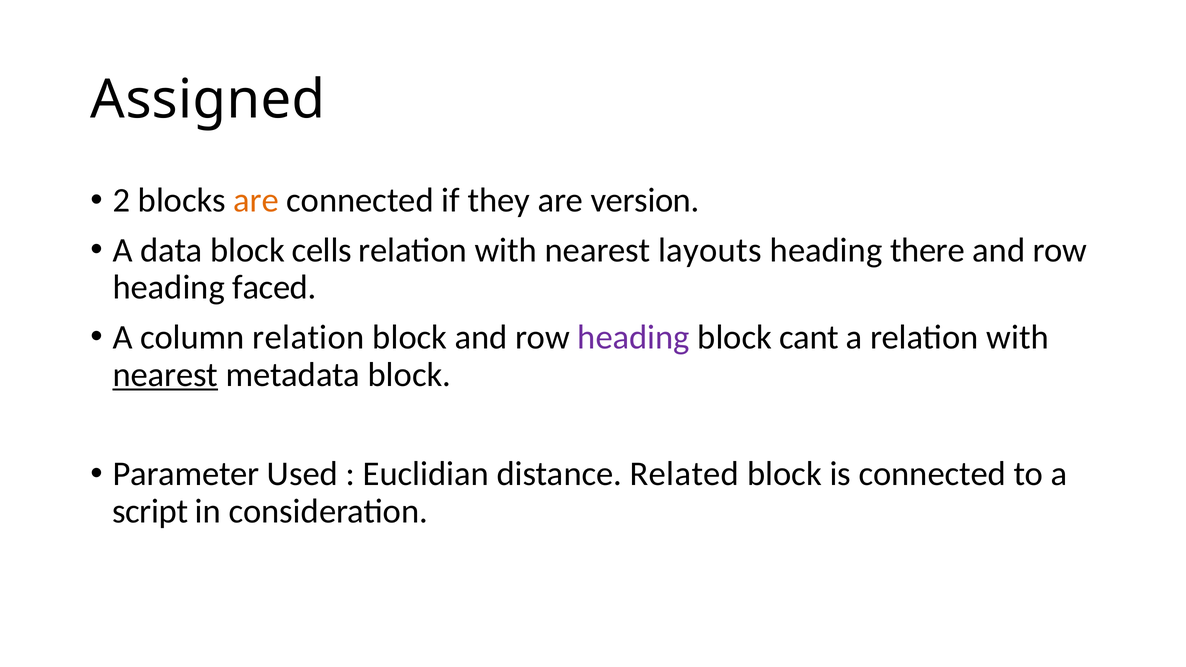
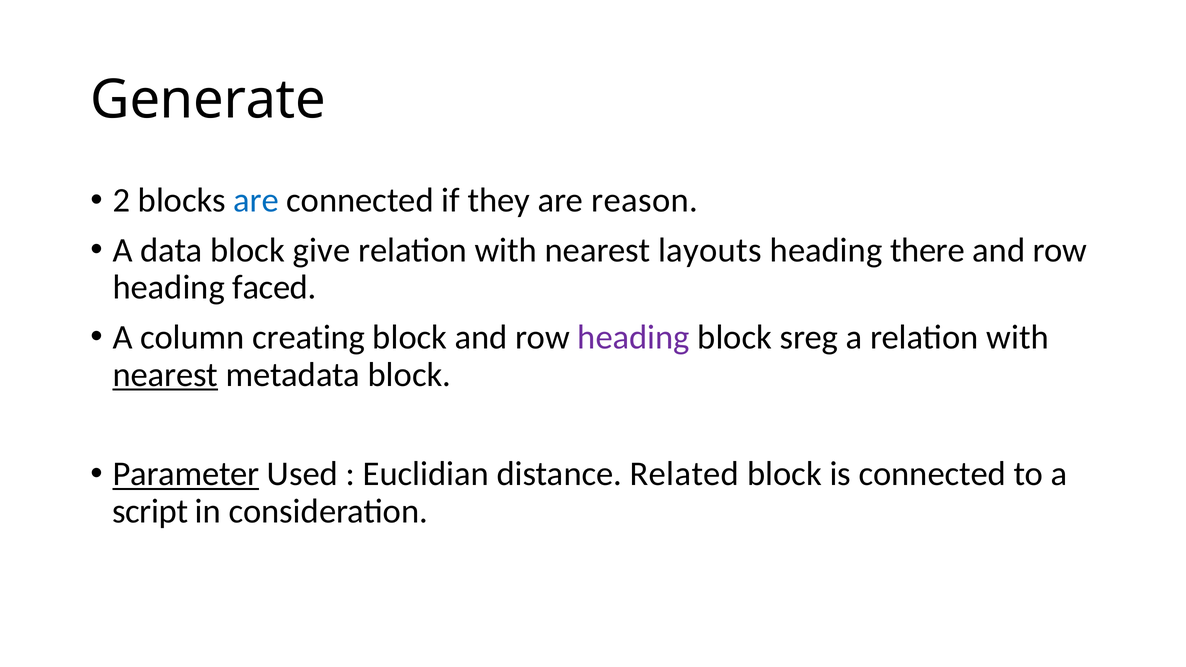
Assigned: Assigned -> Generate (208, 100)
are colour: orange -> blue (256, 201)
version: version -> reason (645, 201)
cells: cells -> give (321, 250)
column relation: relation -> creating (309, 337)
cant: cant -> sreg (809, 337)
Parameter underline: none -> present (186, 474)
